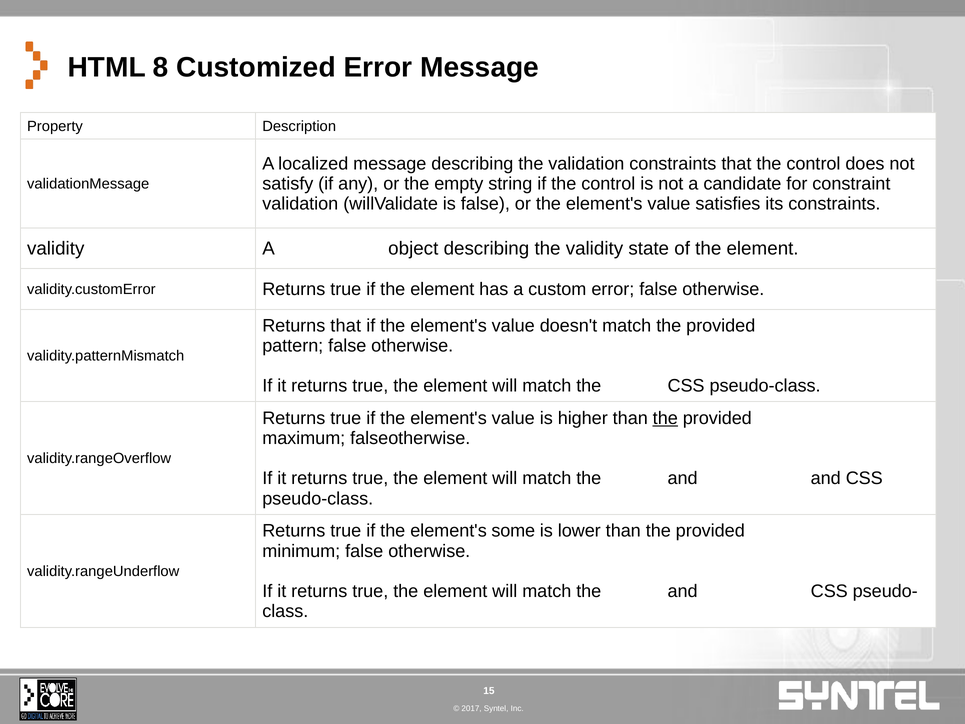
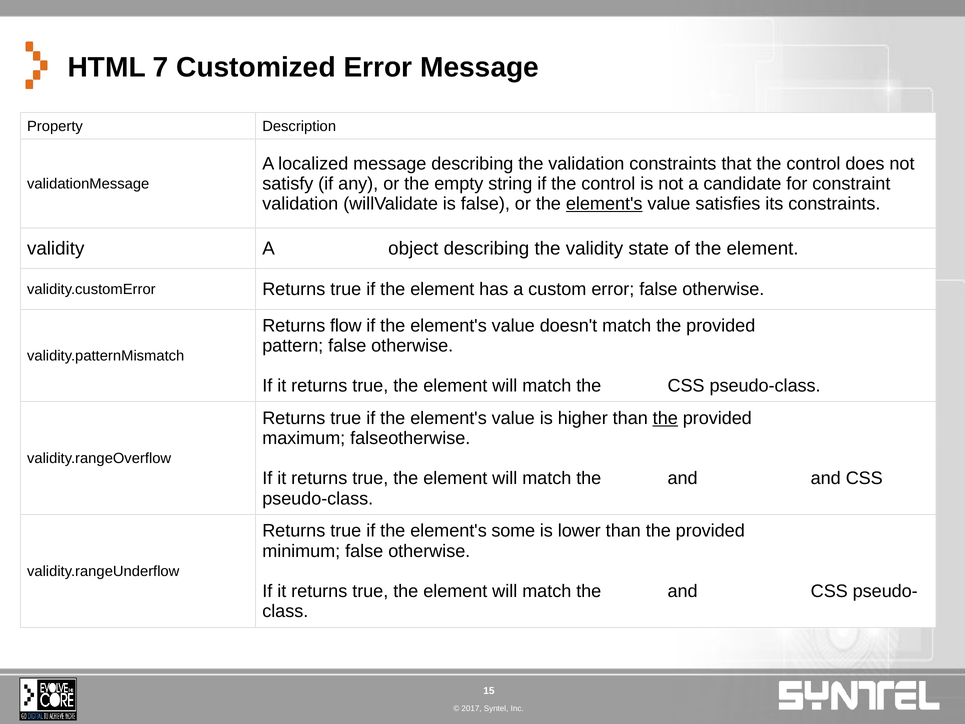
8: 8 -> 7 (161, 67)
element's underline: none -> present (604, 204)
Returns that: that -> flow (346, 325)
